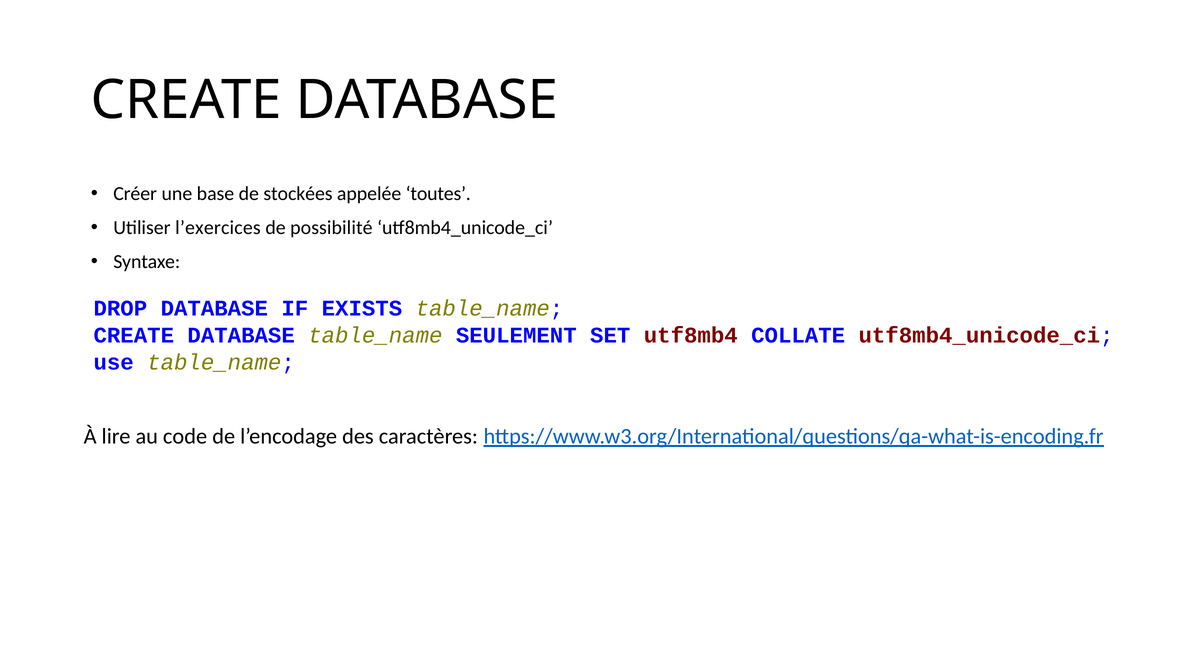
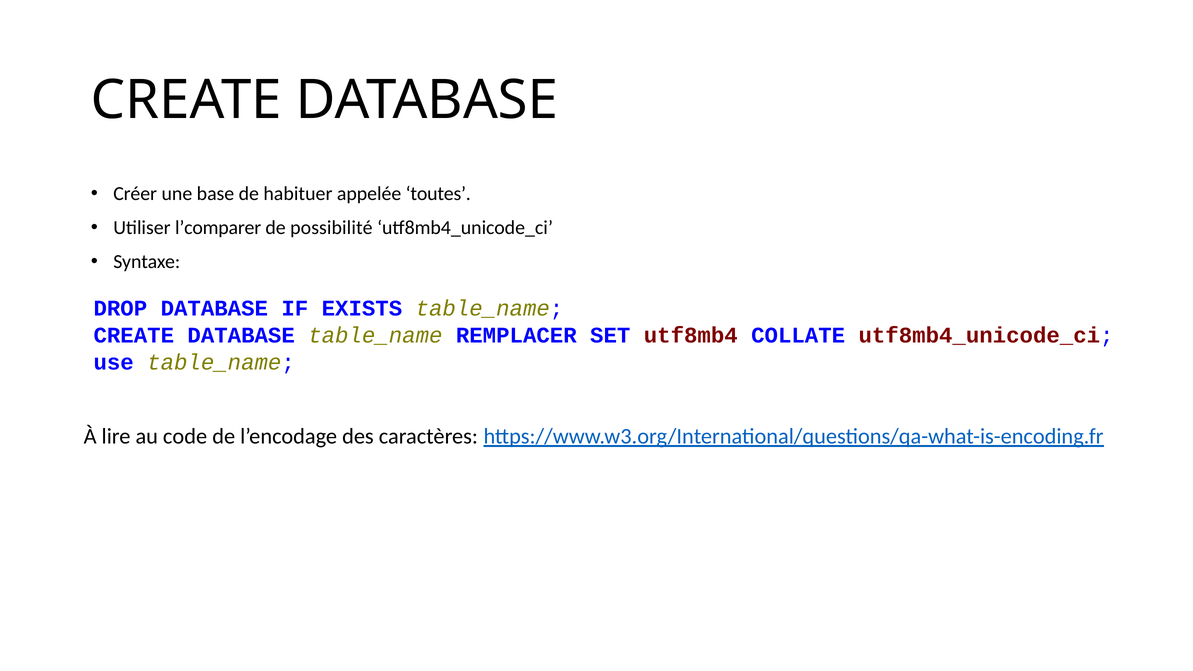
stockées: stockées -> habituer (298, 194)
l’exercices: l’exercices -> l’comparer (218, 228)
SEULEMENT: SEULEMENT -> REMPLACER (516, 335)
